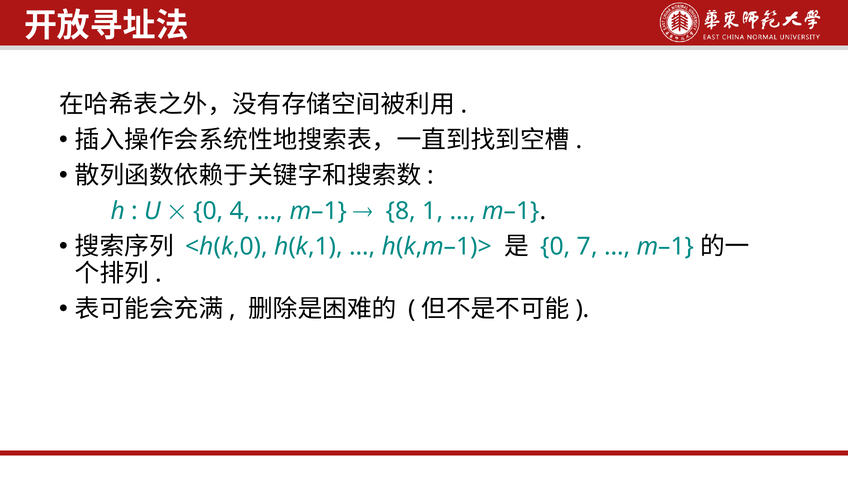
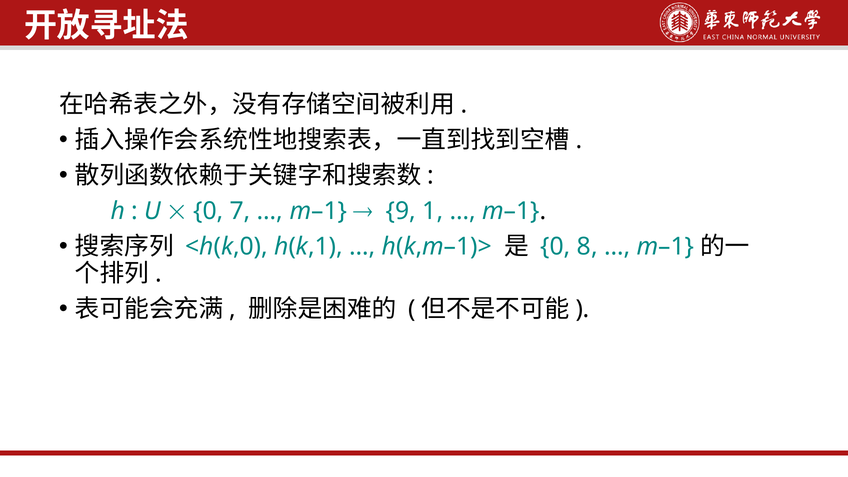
4: 4 -> 7 (240, 211)
8: 8 -> 9 (401, 211)
7: 7 -> 8 (587, 247)
